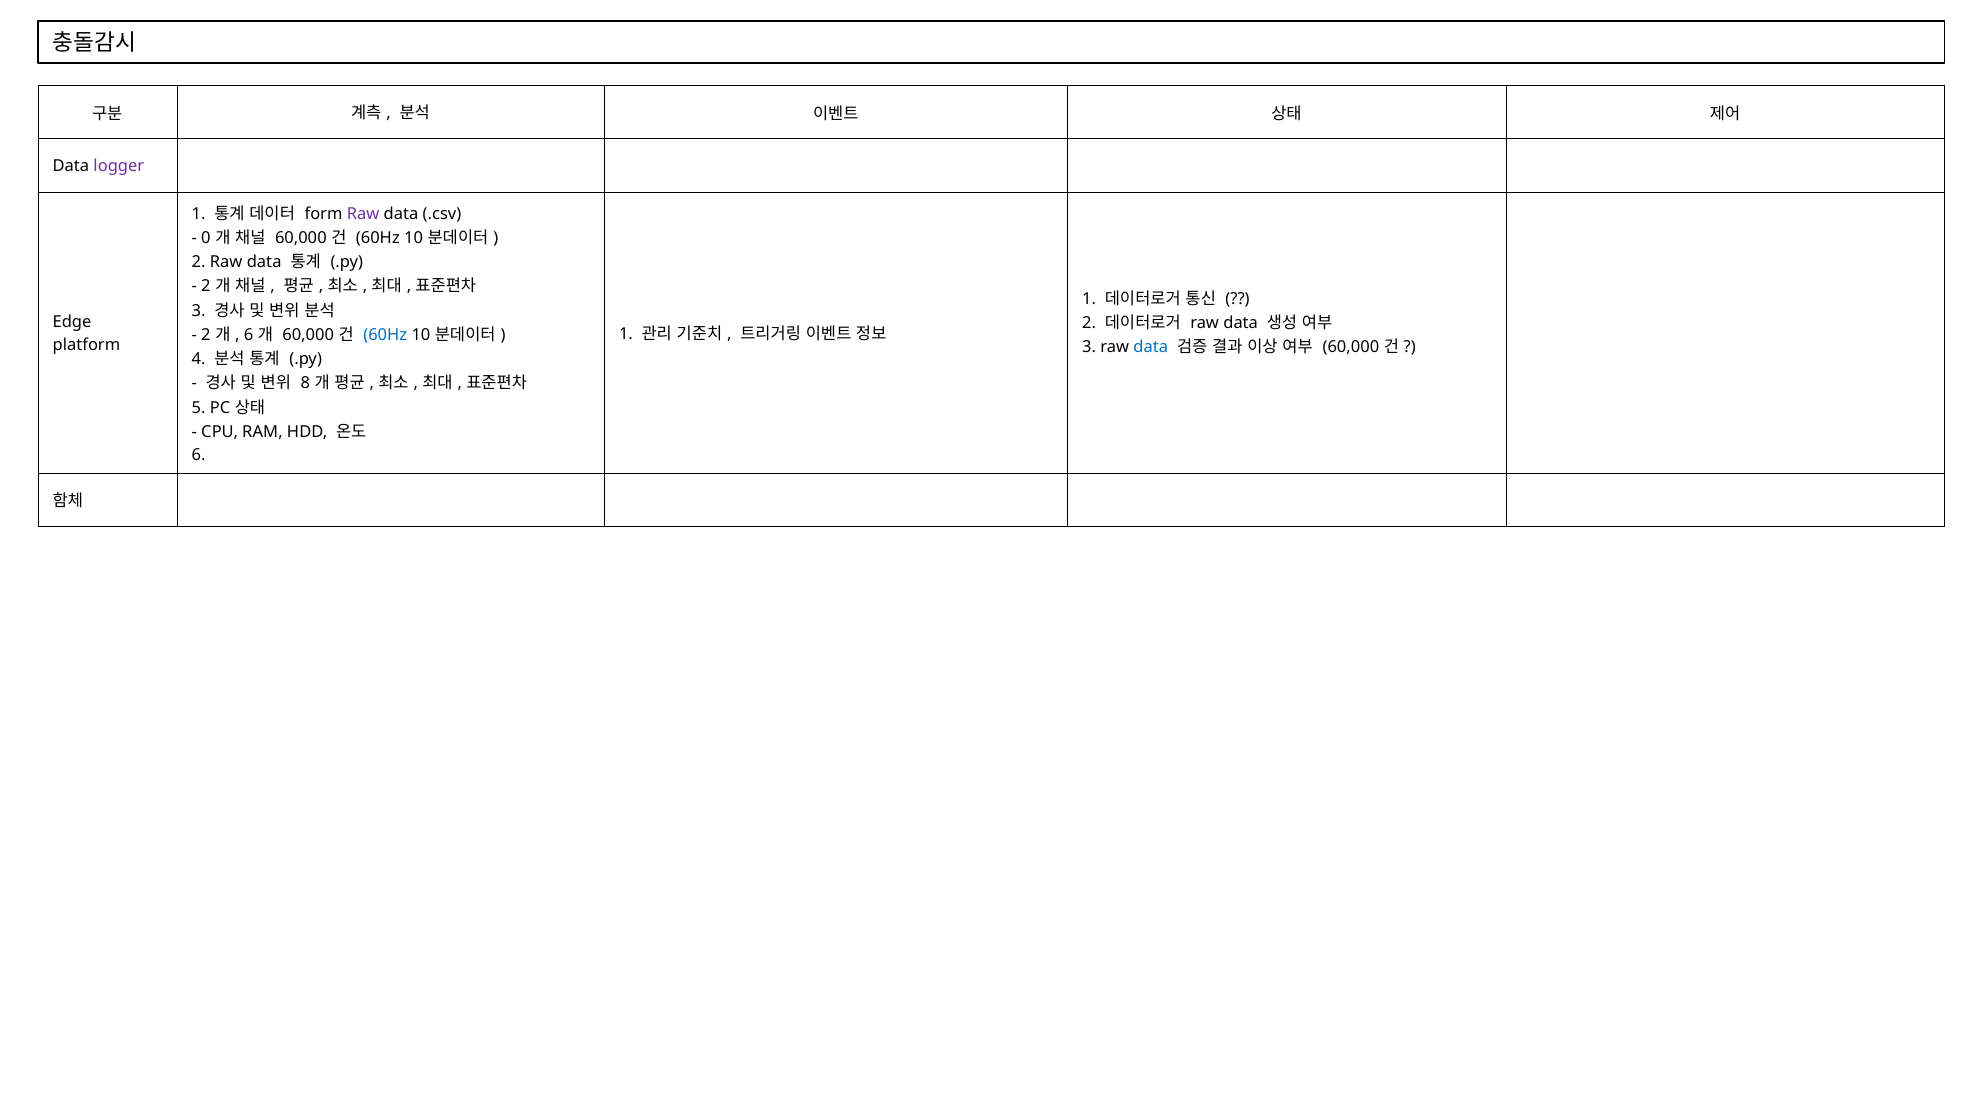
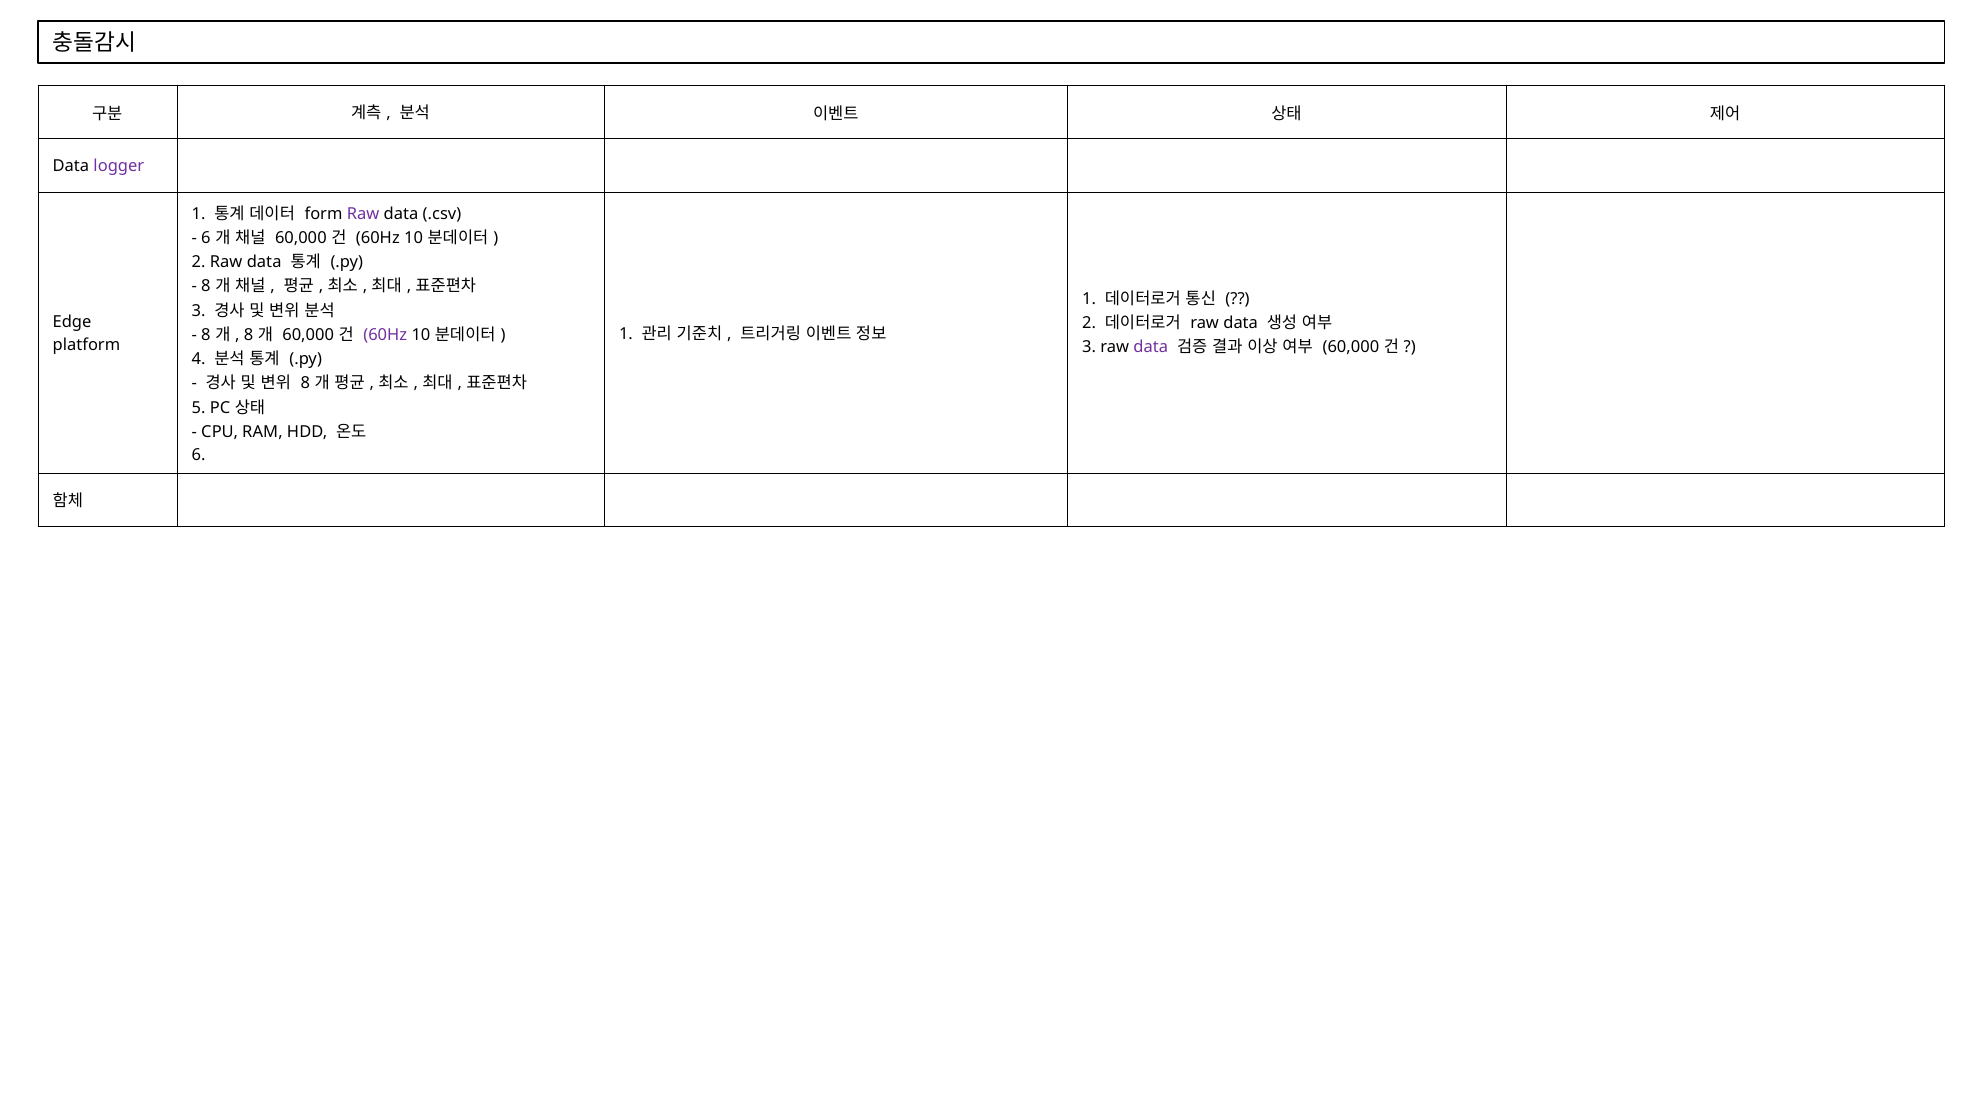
0: 0 -> 6 (206, 238)
2: 2 -> 8 (206, 286)
2: 2 -> 8 (206, 335)
6: 6 -> 8 (249, 335)
60Hz colour: blue -> purple (385, 335)
data colour: blue -> purple (1151, 347)
